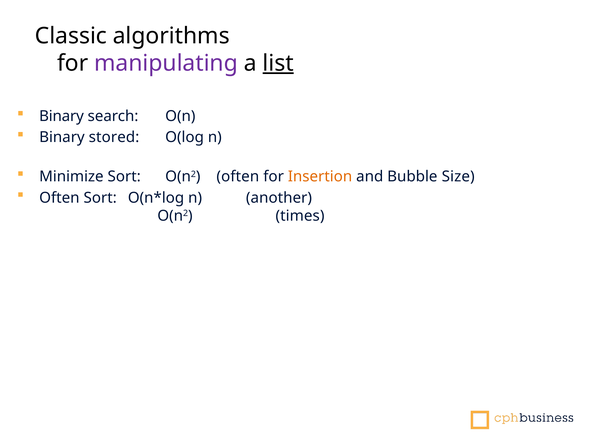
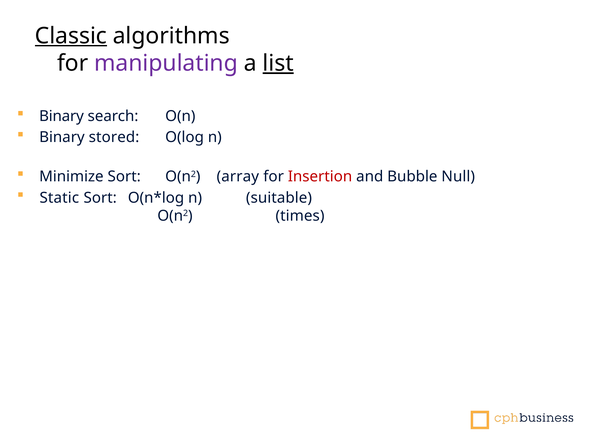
Classic underline: none -> present (71, 36)
O(n2 often: often -> array (238, 177)
Insertion colour: orange -> red (320, 177)
Size: Size -> Null (458, 177)
Often: Often -> Static (59, 198)
another: another -> suitable (279, 198)
